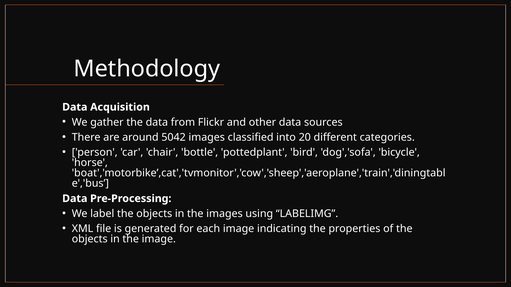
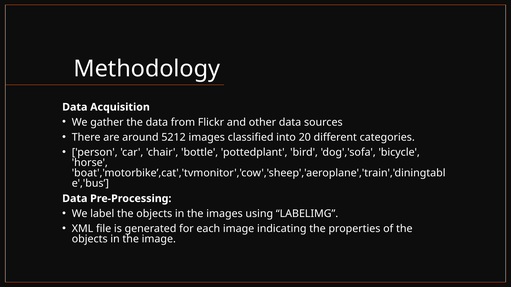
5042: 5042 -> 5212 (174, 138)
